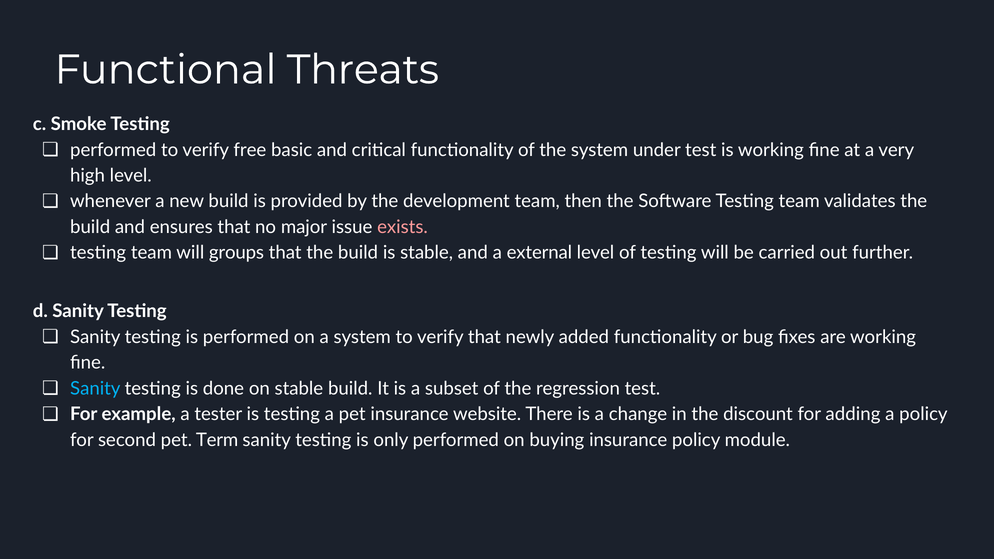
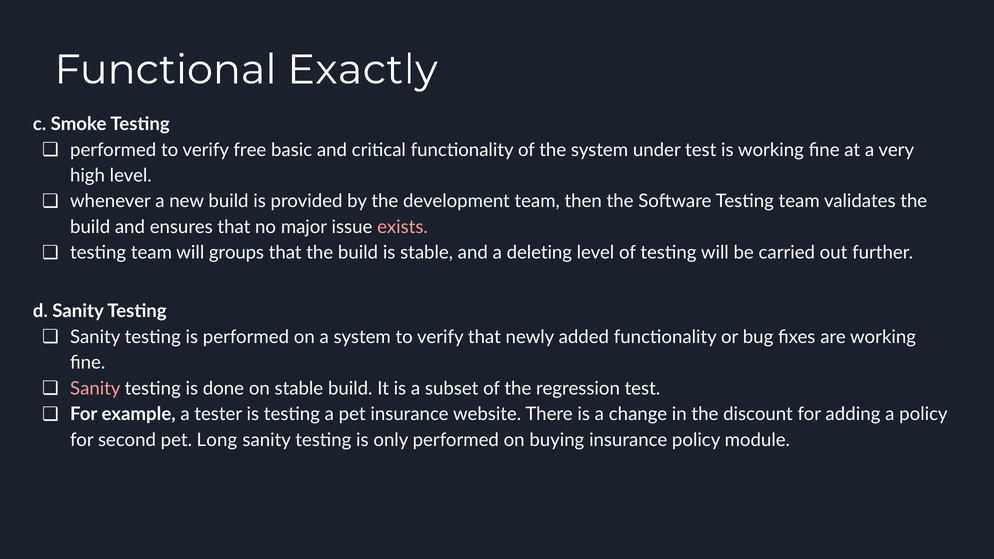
Threats: Threats -> Exactly (362, 70)
external: external -> deleting (539, 253)
Sanity colour: light blue -> pink (95, 389)
Term: Term -> Long (217, 440)
